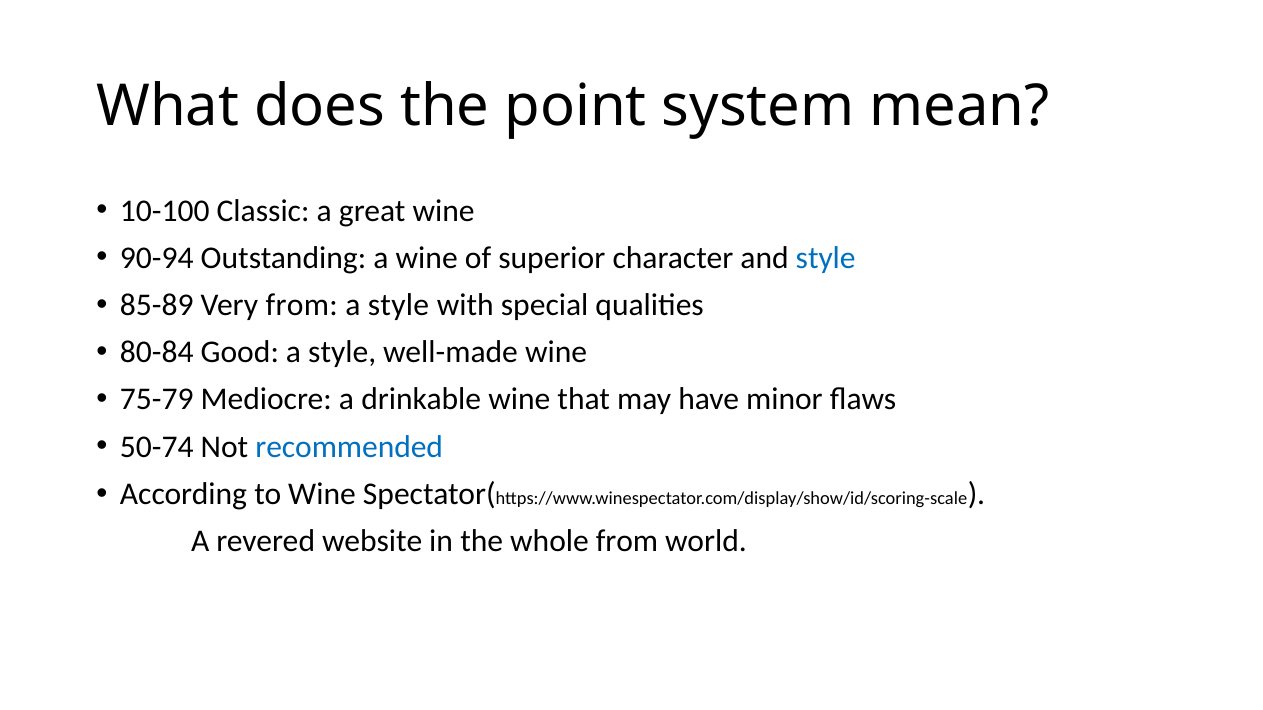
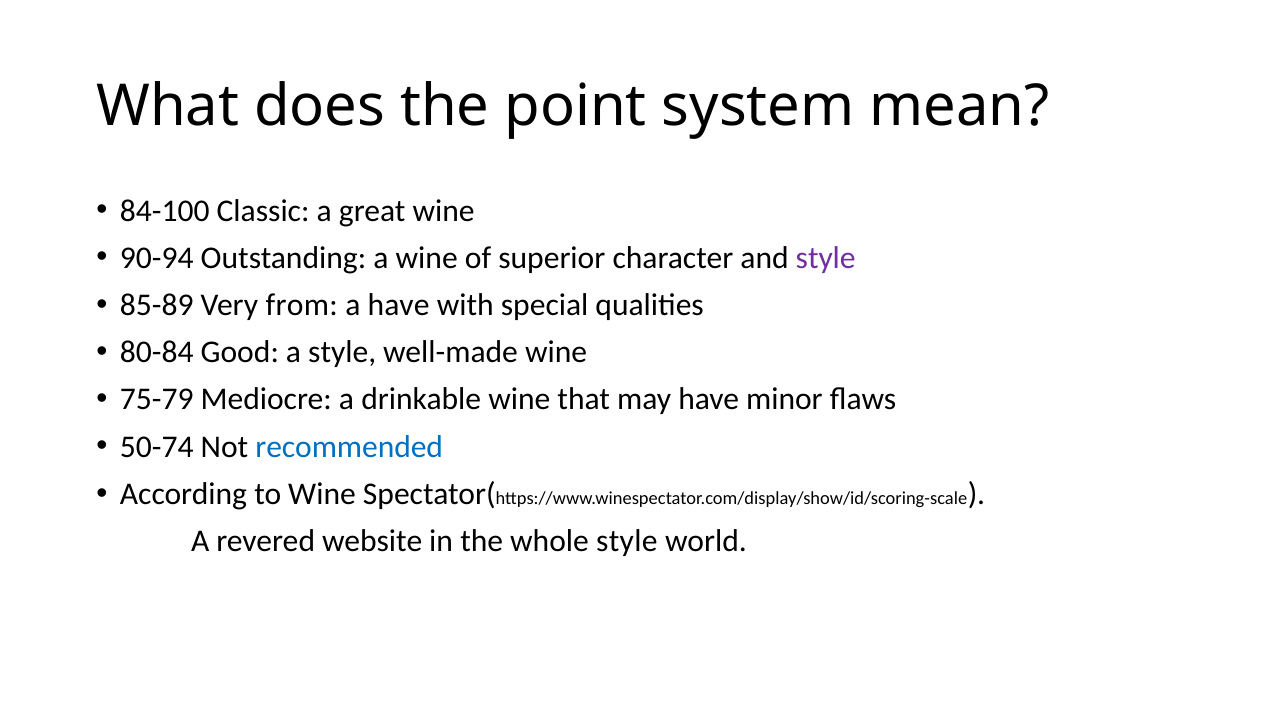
10-100: 10-100 -> 84-100 (165, 211)
style colour: blue -> purple (826, 258)
style: style -> have (399, 305)
whole from: from -> style (627, 541)
